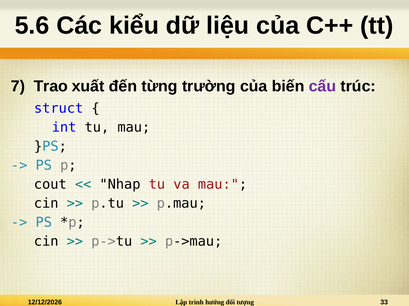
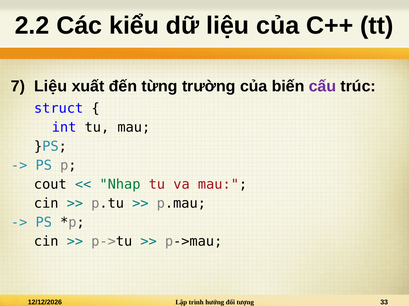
5.6: 5.6 -> 2.2 (32, 26)
Trao: Trao -> Liệu (51, 87)
Nhap colour: black -> green (120, 185)
